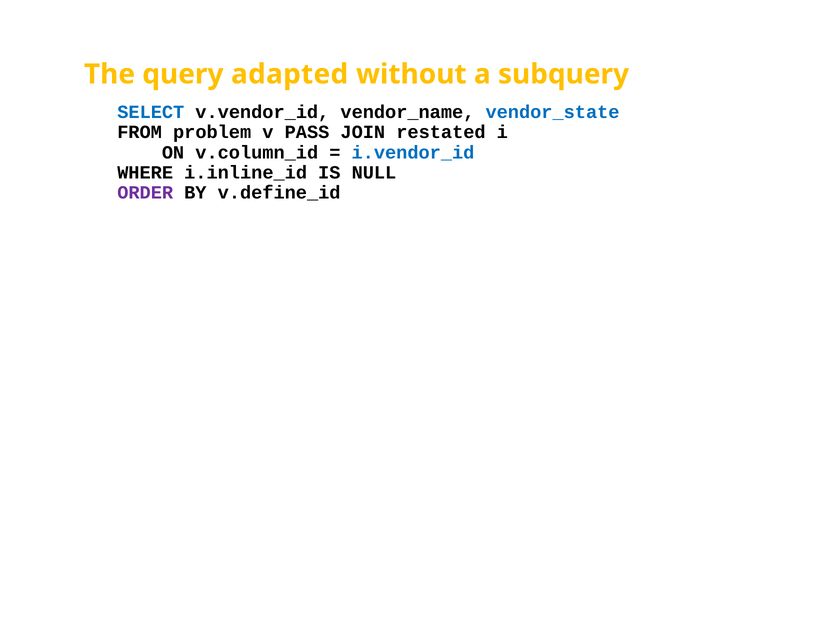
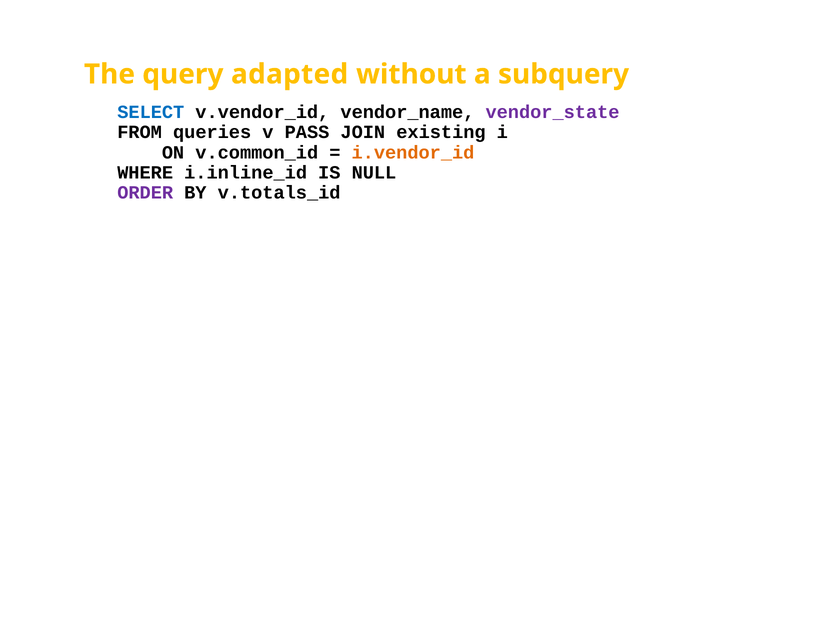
vendor_state colour: blue -> purple (553, 112)
problem: problem -> queries (212, 132)
restated: restated -> existing (441, 132)
v.column_id: v.column_id -> v.common_id (257, 152)
i.vendor_id colour: blue -> orange (413, 152)
v.define_id: v.define_id -> v.totals_id (279, 193)
